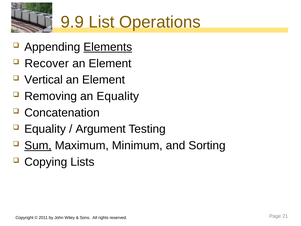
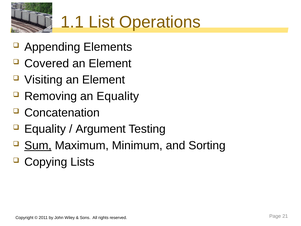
9.9: 9.9 -> 1.1 (72, 22)
Elements underline: present -> none (108, 47)
Recover: Recover -> Covered (47, 63)
Vertical: Vertical -> Visiting (43, 80)
